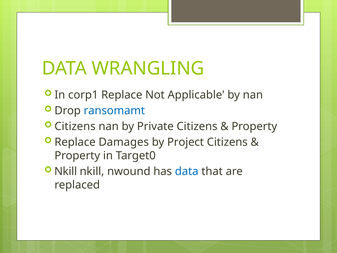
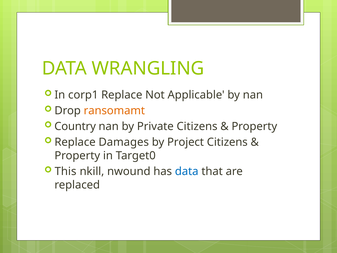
ransomamt colour: blue -> orange (114, 111)
Citizens: Citizens -> Country (75, 126)
Nkill: Nkill -> This (66, 171)
